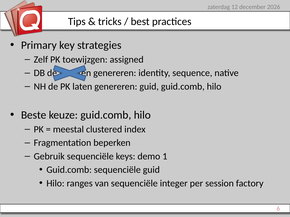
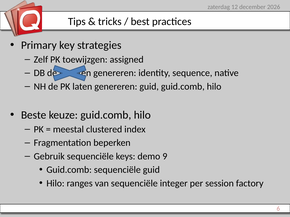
1: 1 -> 9 (165, 157)
